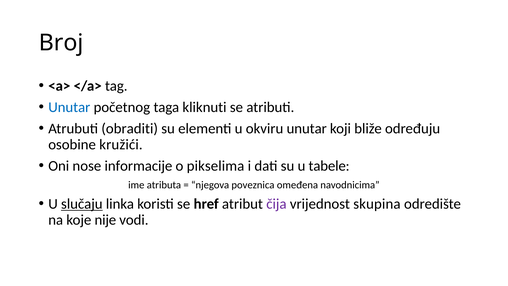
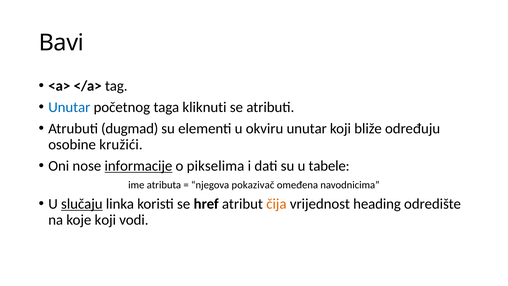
Broj: Broj -> Bavi (61, 43)
obraditi: obraditi -> dugmad (130, 128)
informacije underline: none -> present (138, 166)
poveznica: poveznica -> pokazivač (253, 185)
čija colour: purple -> orange (276, 204)
skupina: skupina -> heading (377, 204)
koje nije: nije -> koji (105, 220)
